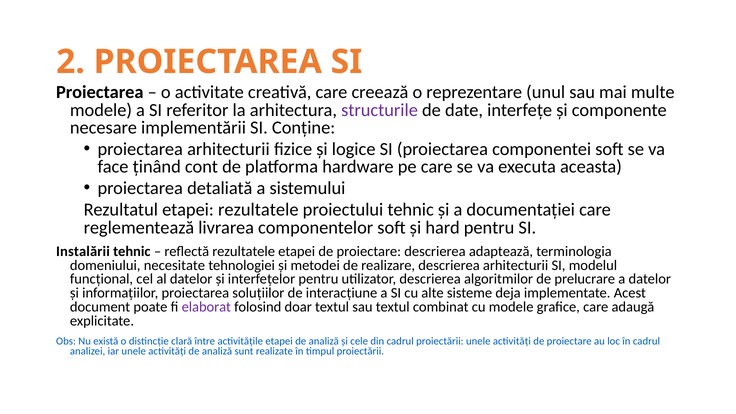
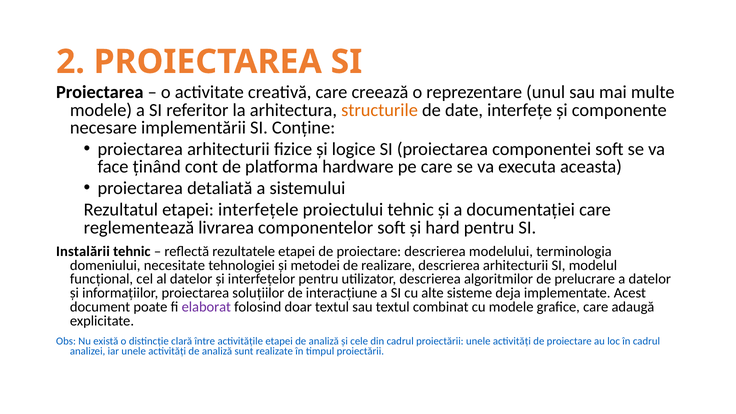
structurile colour: purple -> orange (380, 110)
etapei rezultatele: rezultatele -> interfețele (258, 210)
adaptează: adaptează -> modelului (501, 251)
